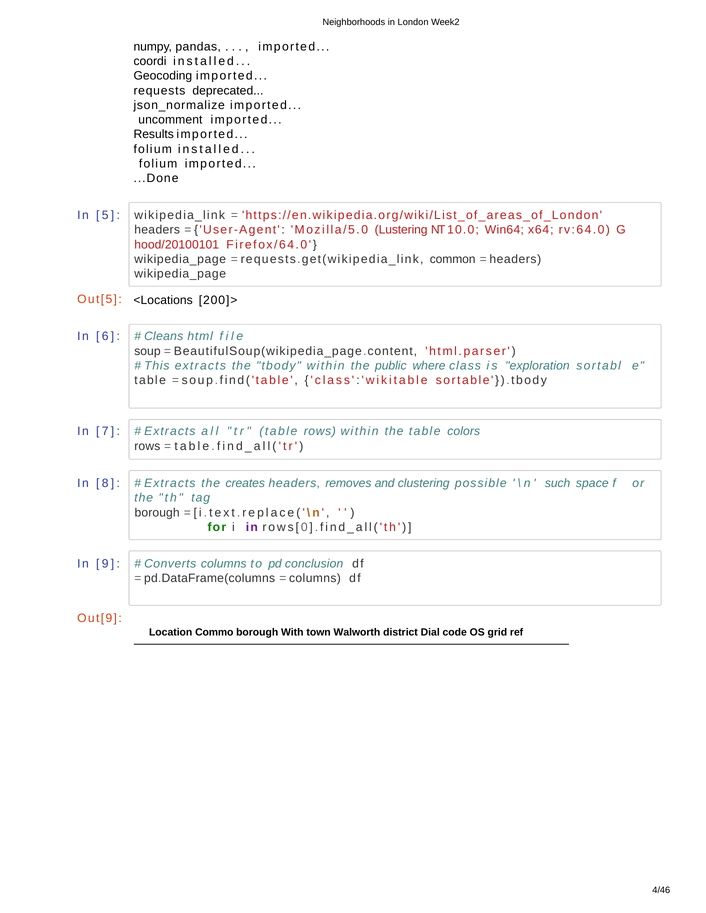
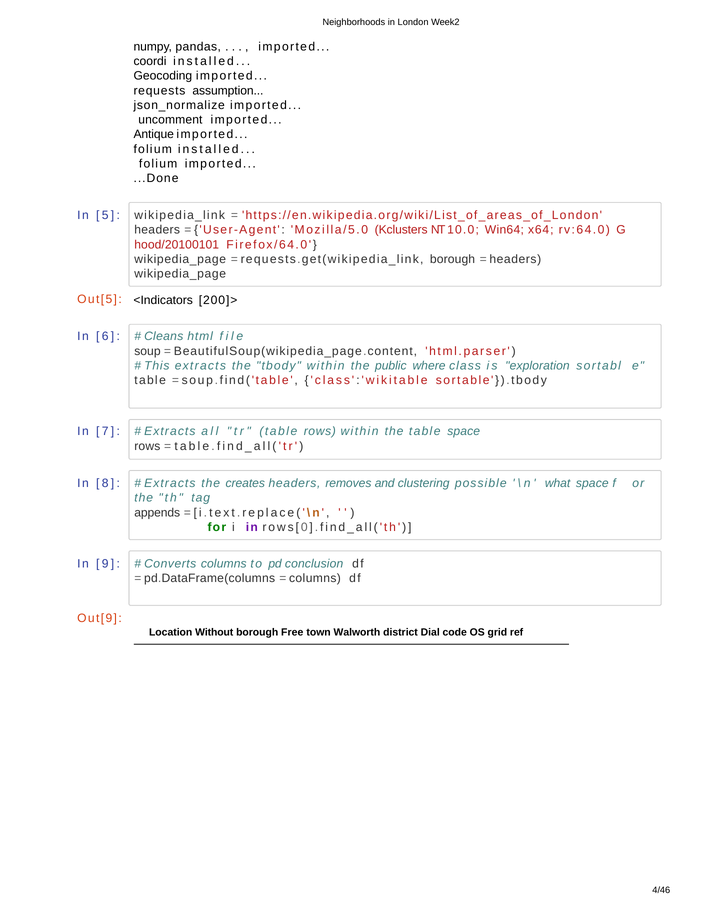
deprecated: deprecated -> assumption (228, 91)
Results: Results -> Antique (154, 135)
Lustering: Lustering -> Kclusters (401, 230)
requests.get(wikipedia_link common: common -> borough (453, 259)
<Locations: <Locations -> <Indicators (163, 300)
table colors: colors -> space (464, 432)
such: such -> what (558, 484)
borough: borough -> appends (157, 513)
Commo: Commo -> Without (214, 633)
With: With -> Free (292, 633)
